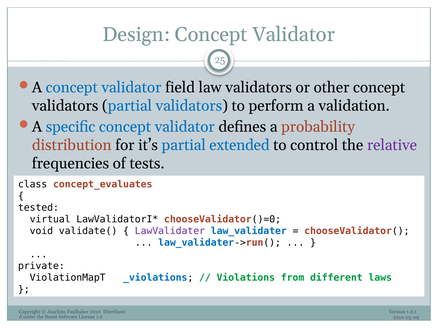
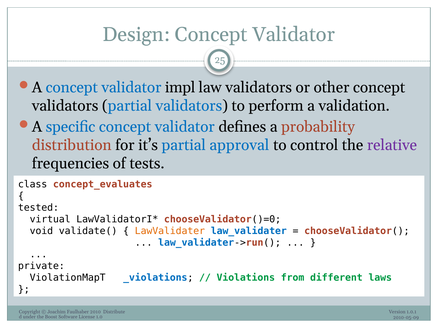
field: field -> impl (180, 88)
extended: extended -> approval (239, 145)
LawValidater colour: purple -> orange (170, 231)
